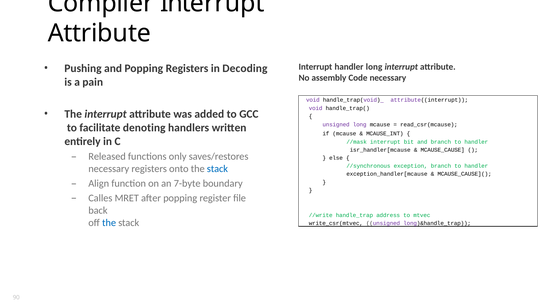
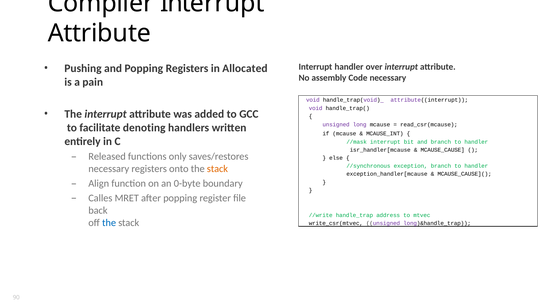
handler long: long -> over (374, 67)
Decoding: Decoding -> Allocated (245, 68)
stack colour: blue -> orange (217, 169)
7-byte: 7-byte -> 0-byte (187, 183)
